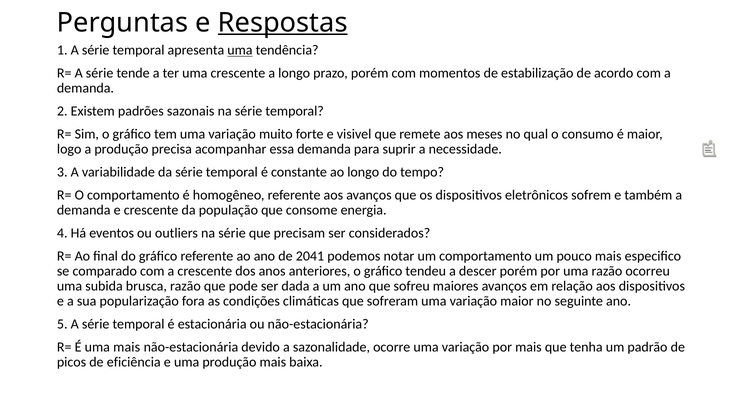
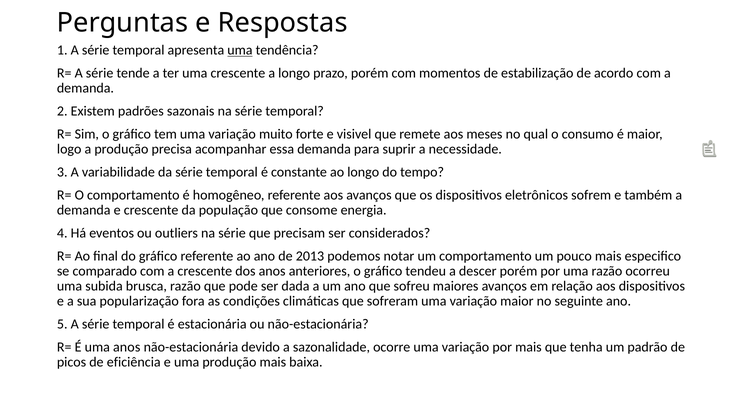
Respostas underline: present -> none (283, 23)
2041: 2041 -> 2013 (310, 256)
uma mais: mais -> anos (127, 347)
